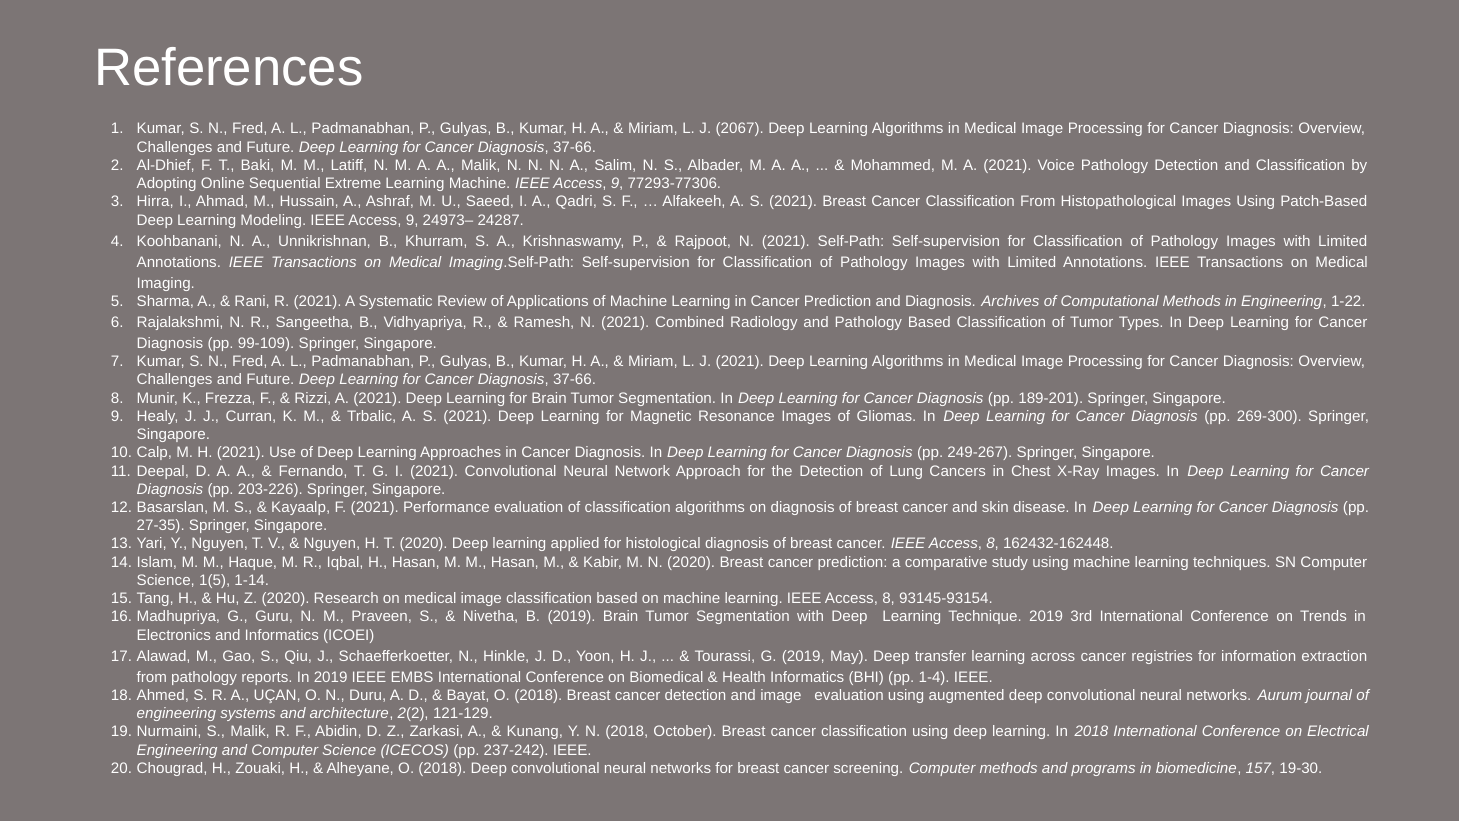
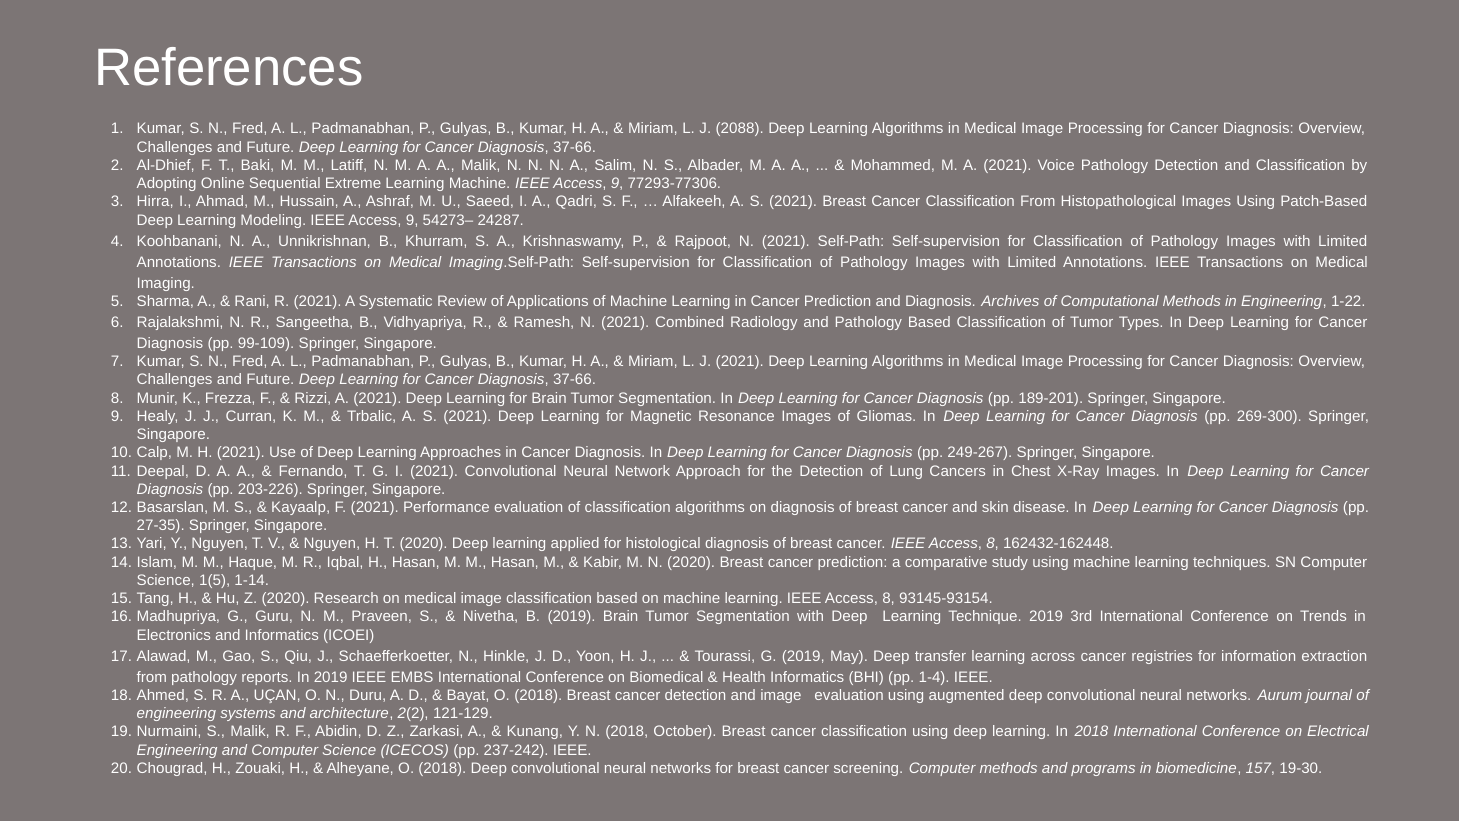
2067: 2067 -> 2088 (740, 129)
24973–: 24973– -> 54273– (448, 220)
